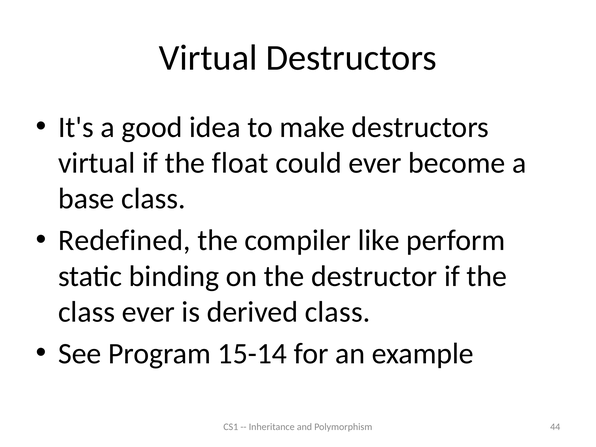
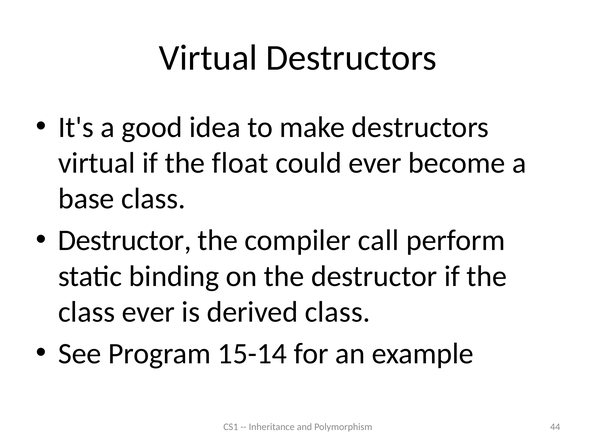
Redefined: Redefined -> Destructor (125, 240)
like: like -> call (378, 240)
